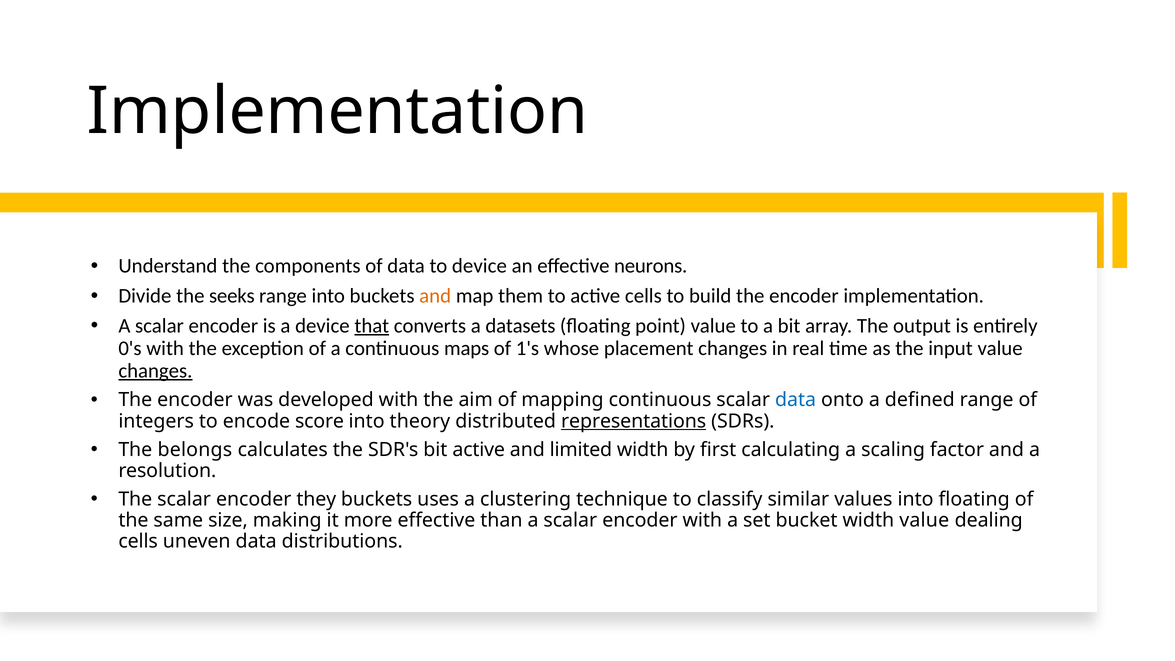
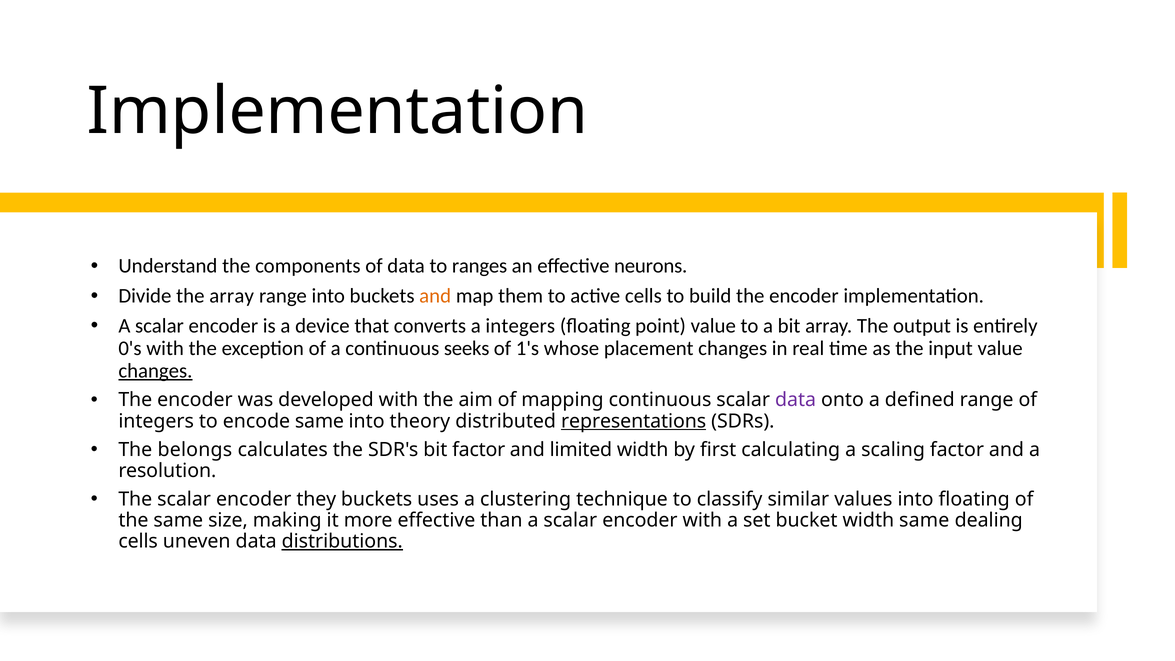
to device: device -> ranges (480, 266)
the seeks: seeks -> array (232, 296)
that underline: present -> none (372, 326)
a datasets: datasets -> integers (520, 326)
maps: maps -> seeks (467, 348)
data colour: blue -> purple (796, 400)
encode score: score -> same (319, 421)
bit active: active -> factor (479, 450)
width value: value -> same (924, 520)
distributions underline: none -> present (342, 541)
